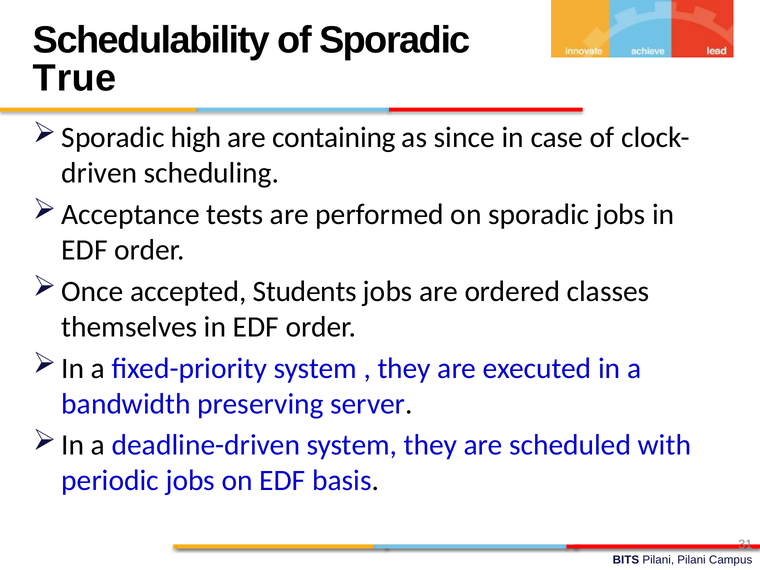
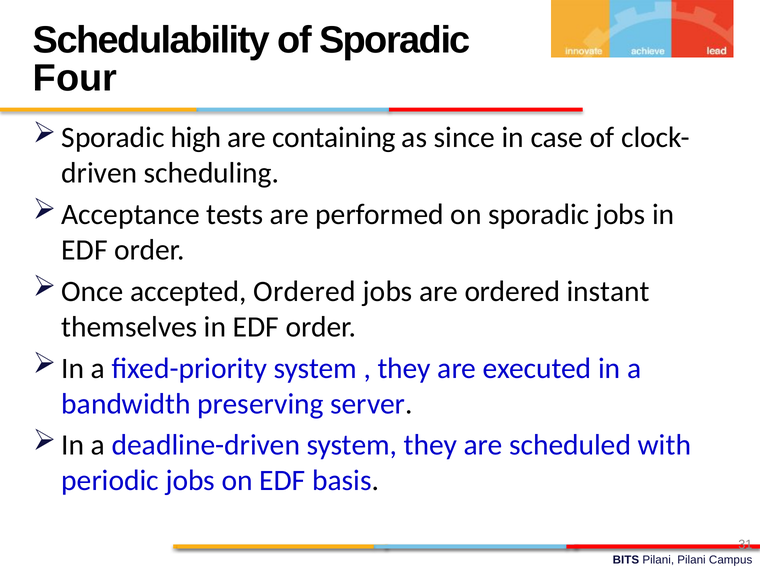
True: True -> Four (75, 78)
accepted Students: Students -> Ordered (305, 291)
classes: classes -> instant (608, 291)
